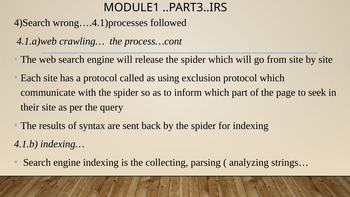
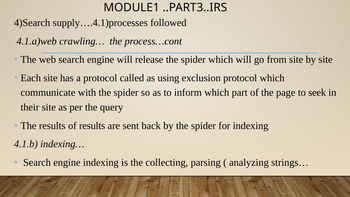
wrong….4.1)processes: wrong….4.1)processes -> supply….4.1)processes (100, 23)
of syntax: syntax -> results (92, 126)
